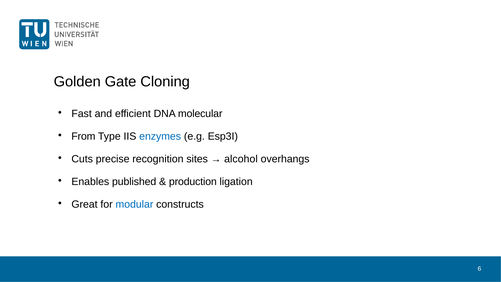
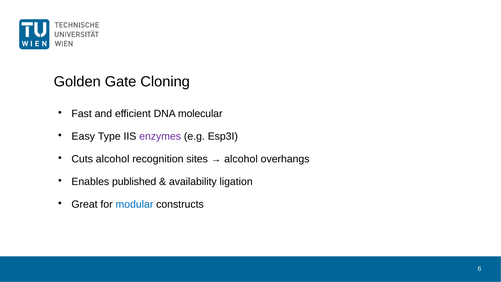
From: From -> Easy (83, 136)
enzymes colour: blue -> purple (160, 136)
Cuts precise: precise -> alcohol (113, 159)
production: production -> availability (193, 182)
